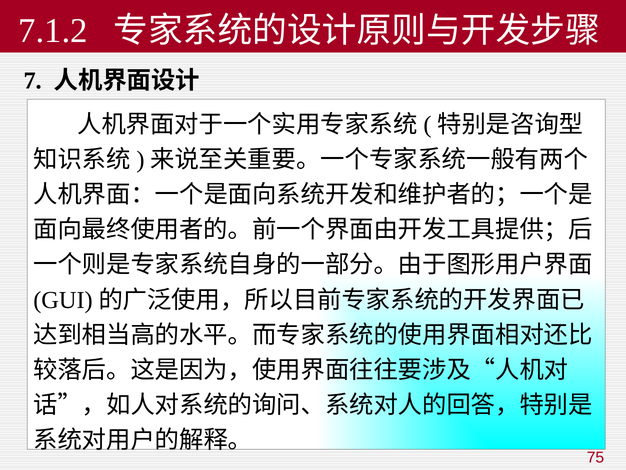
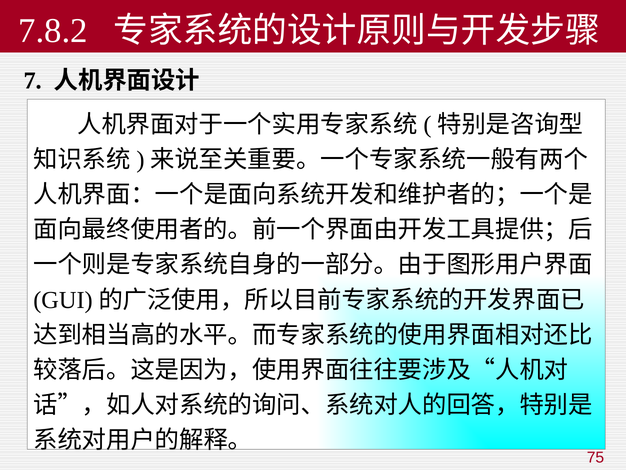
7.1.2: 7.1.2 -> 7.8.2 (53, 31)
